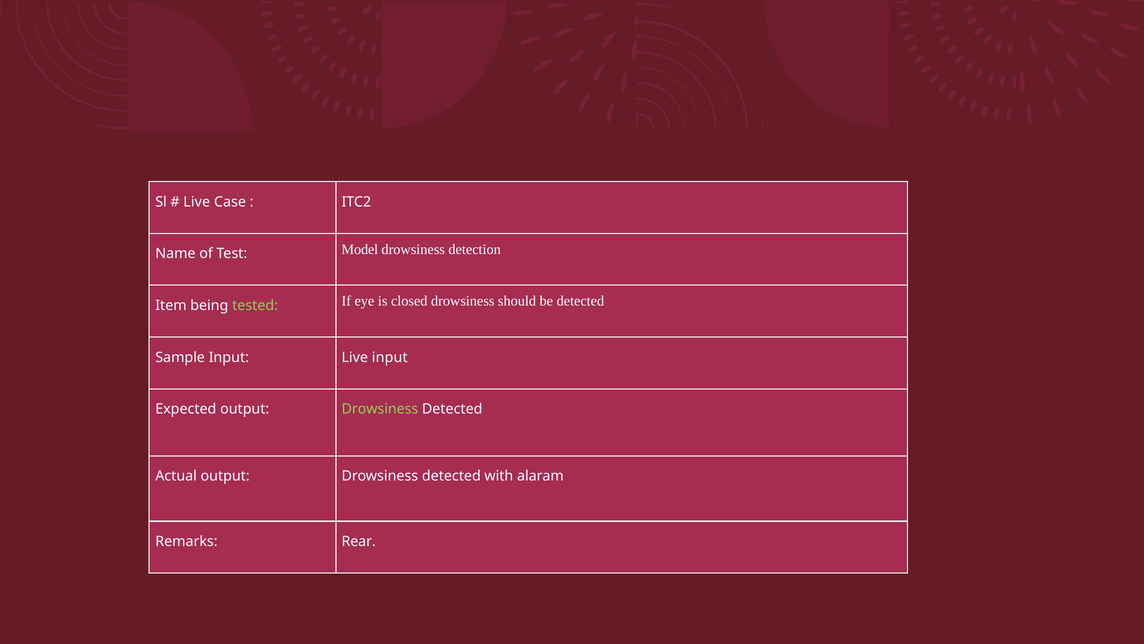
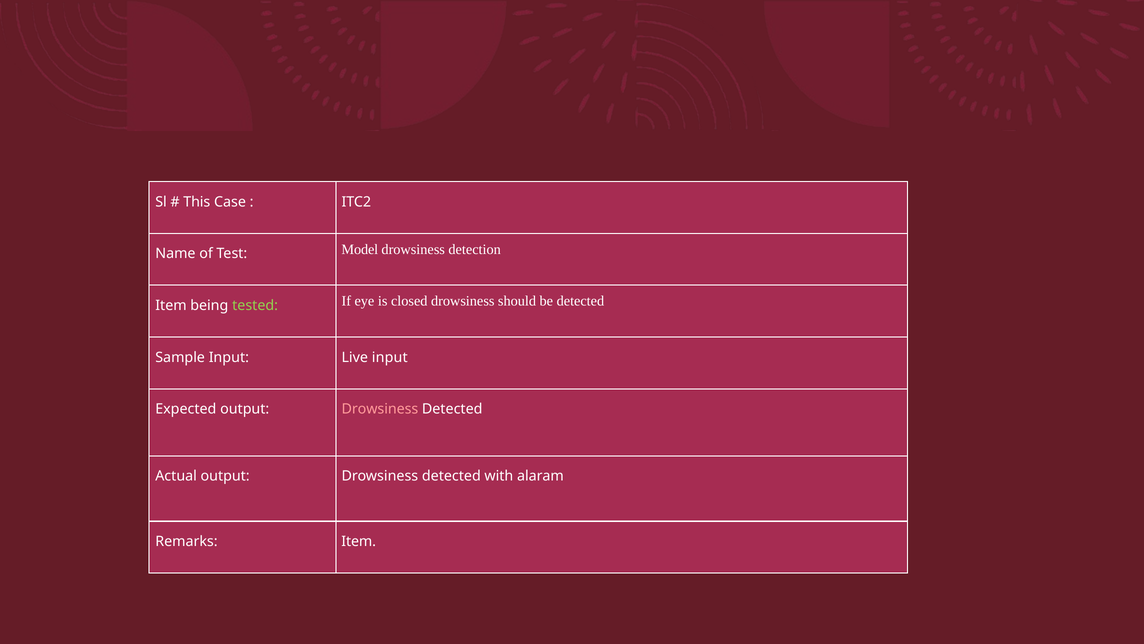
Live: Live -> This (197, 202)
Drowsiness colour: light green -> pink (380, 409)
Remarks Rear: Rear -> Item (359, 541)
